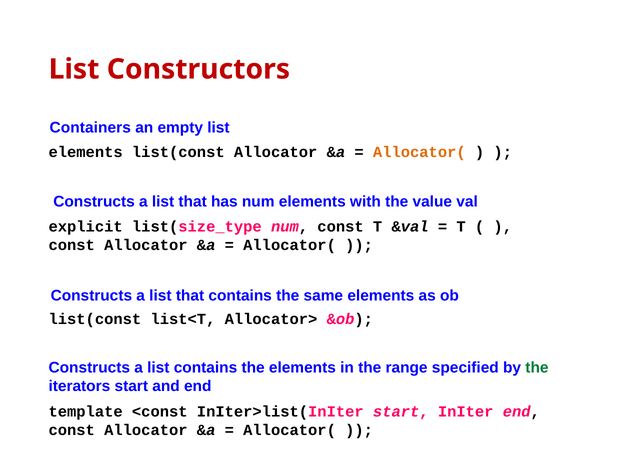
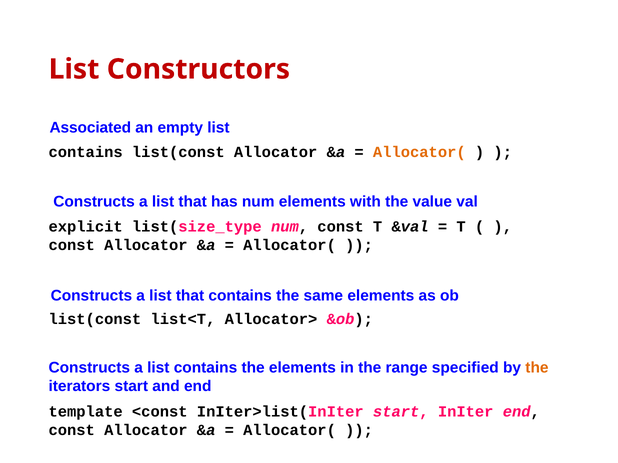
Containers: Containers -> Associated (90, 128)
elements: elements -> contains (86, 153)
the colour: green -> orange (537, 368)
